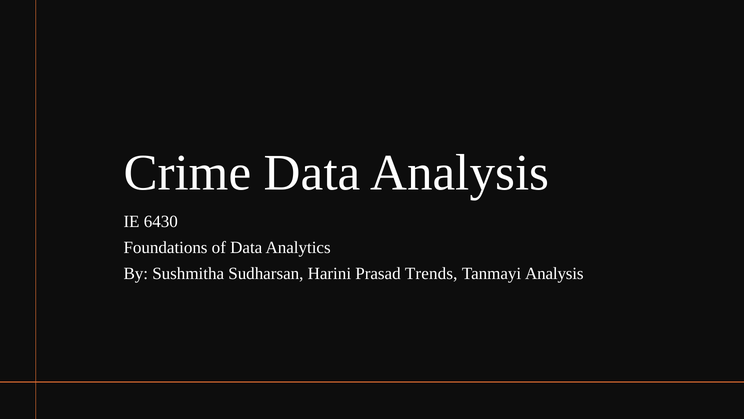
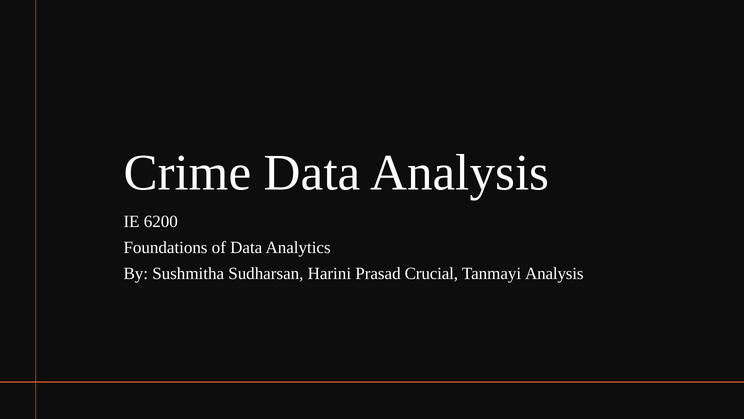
6430: 6430 -> 6200 (161, 221)
Trends: Trends -> Crucial (431, 273)
